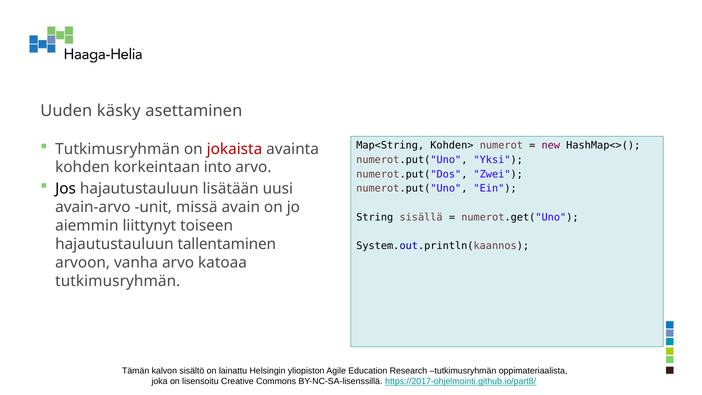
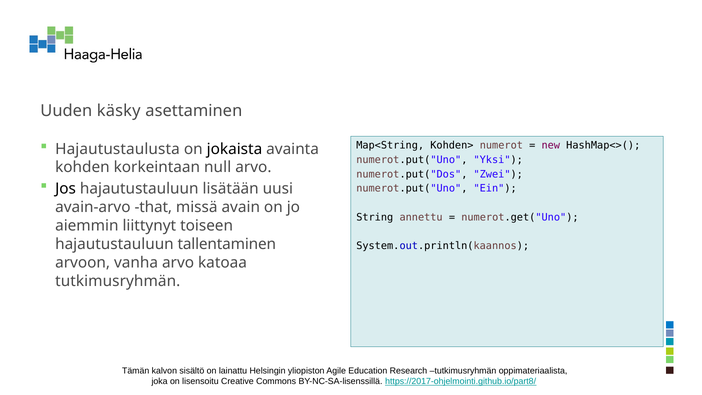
Tutkimusryhmän: Tutkimusryhmän -> Hajautustaulusta (117, 149)
jokaista colour: red -> black (234, 149)
into: into -> null (218, 167)
unit: unit -> that (153, 207)
sisällä: sisällä -> annettu (421, 217)
